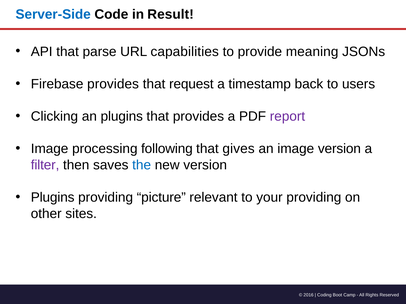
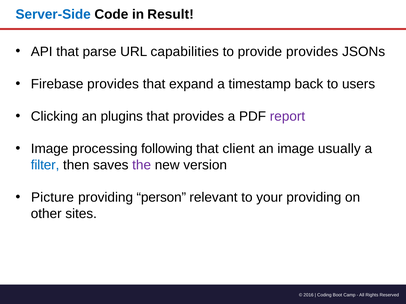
provide meaning: meaning -> provides (312, 52)
request: request -> expand (191, 84)
gives: gives -> client (239, 149)
image version: version -> usually (339, 149)
filter colour: purple -> blue (45, 165)
the colour: blue -> purple (142, 165)
Plugins: Plugins -> Picture (53, 198)
picture: picture -> person (161, 198)
